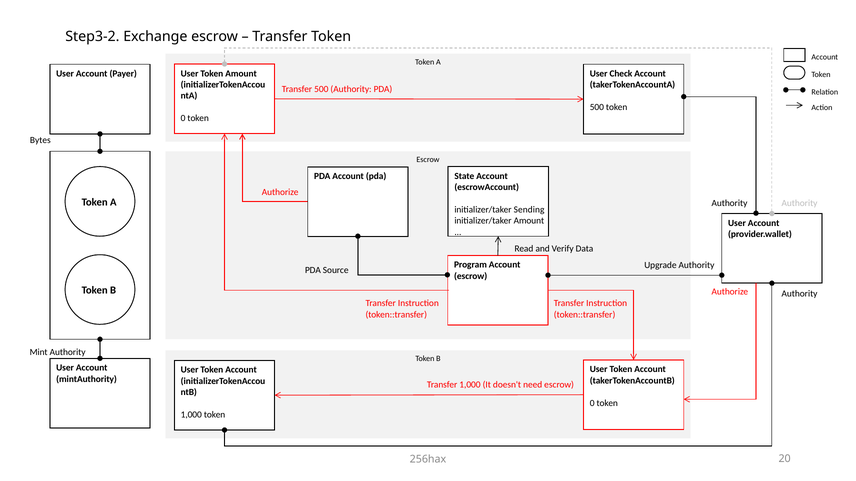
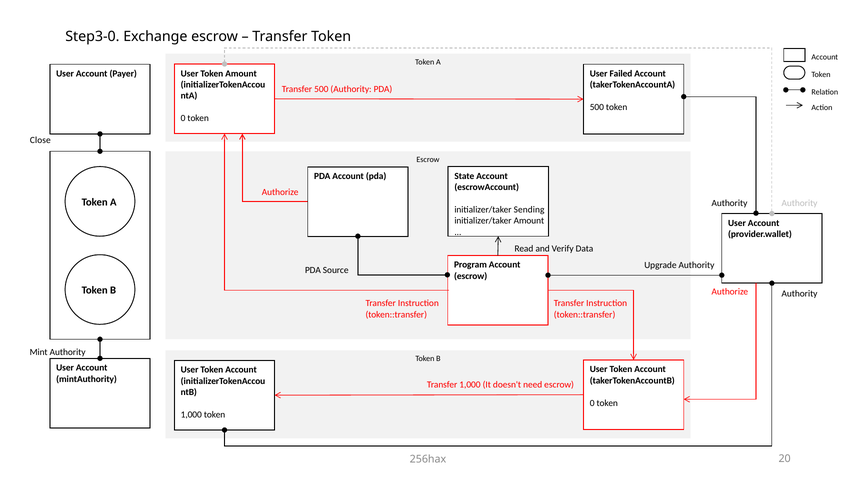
Step3-2: Step3-2 -> Step3-0 (92, 37)
Check: Check -> Failed (621, 74)
Bytes: Bytes -> Close (40, 140)
